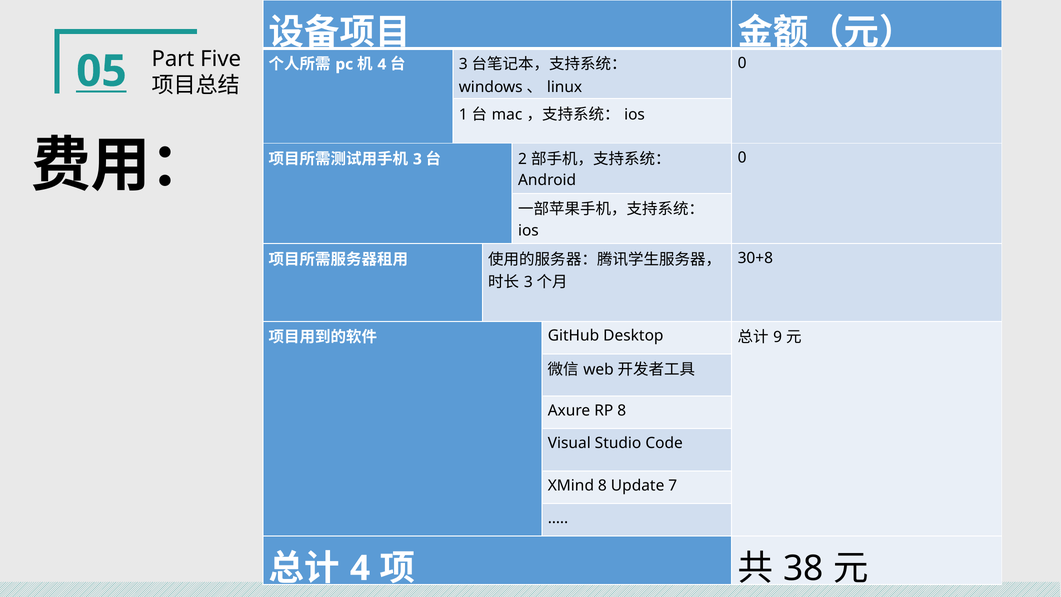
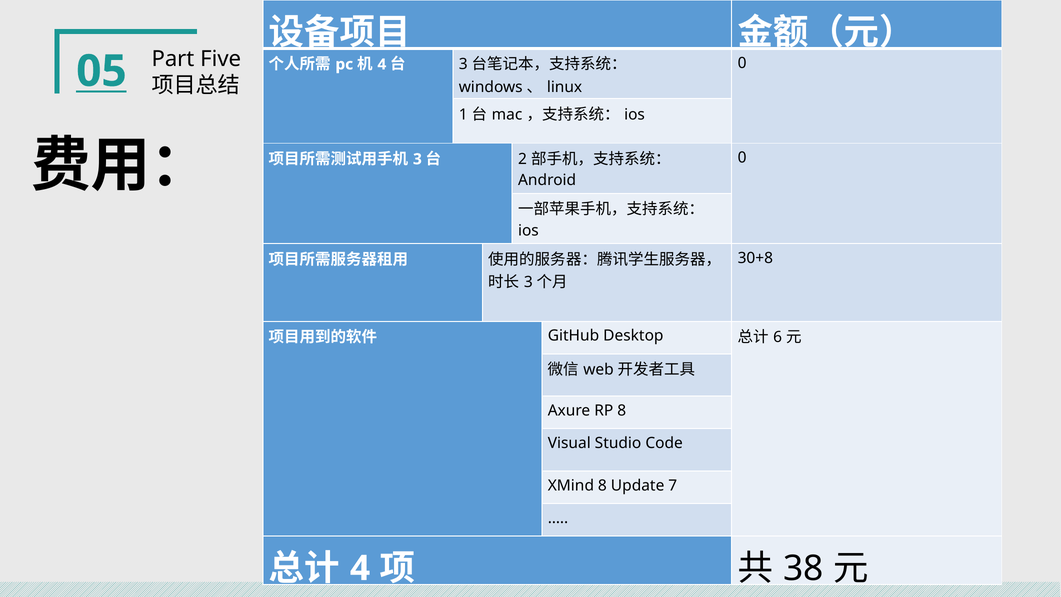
9: 9 -> 6 (778, 337)
